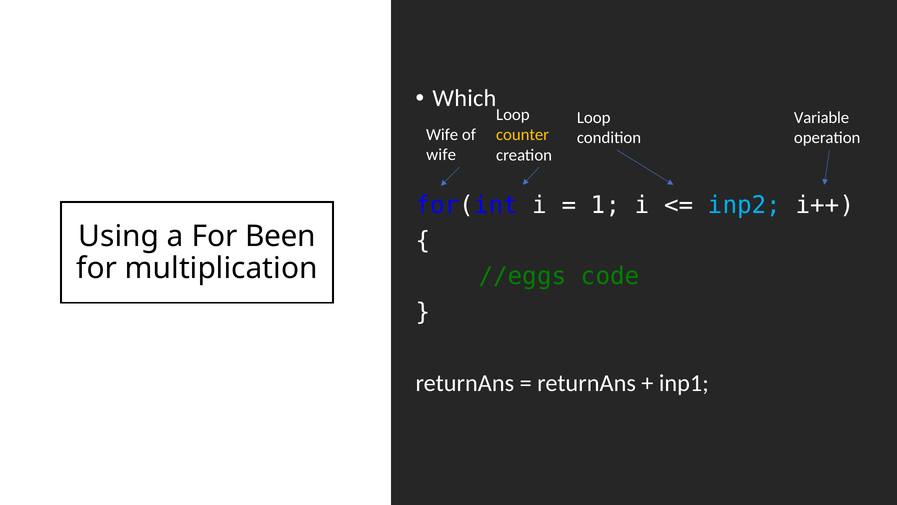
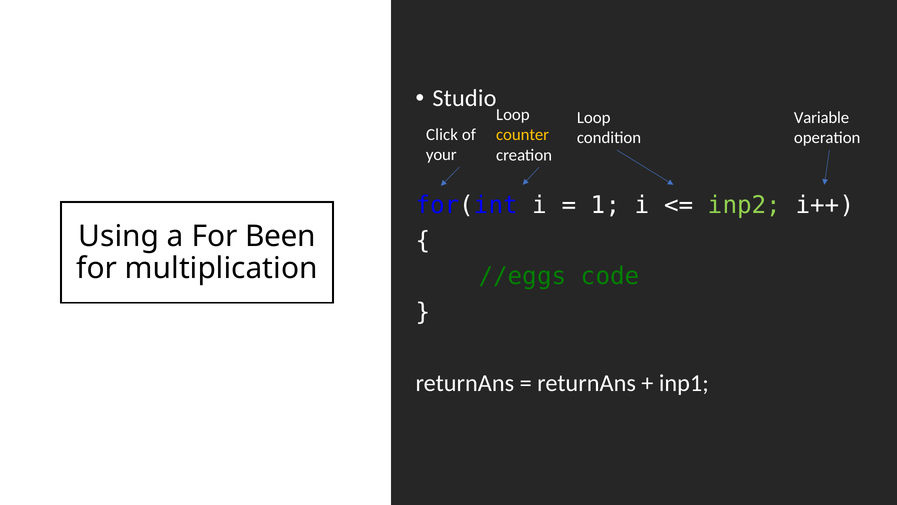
Which: Which -> Studio (464, 98)
Wife: Wife -> Click (442, 135)
wife: wife -> your (441, 155)
inp2 colour: light blue -> light green (745, 205)
